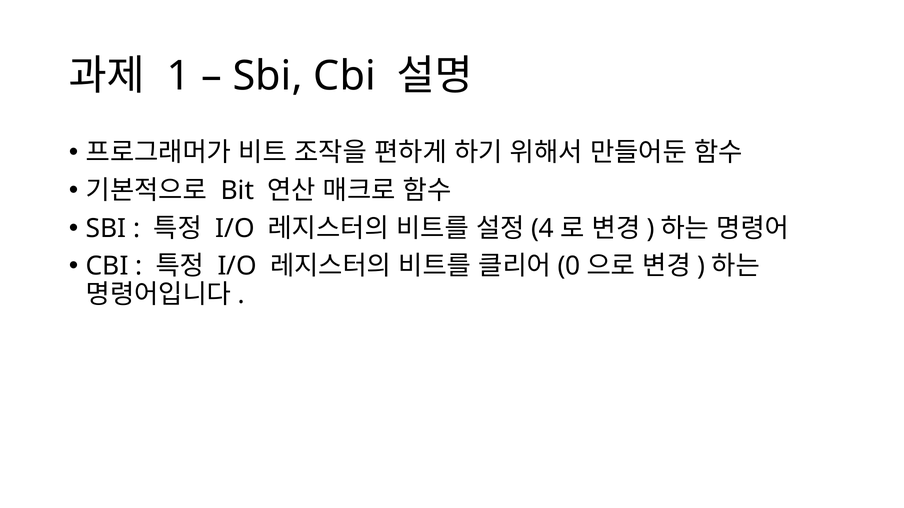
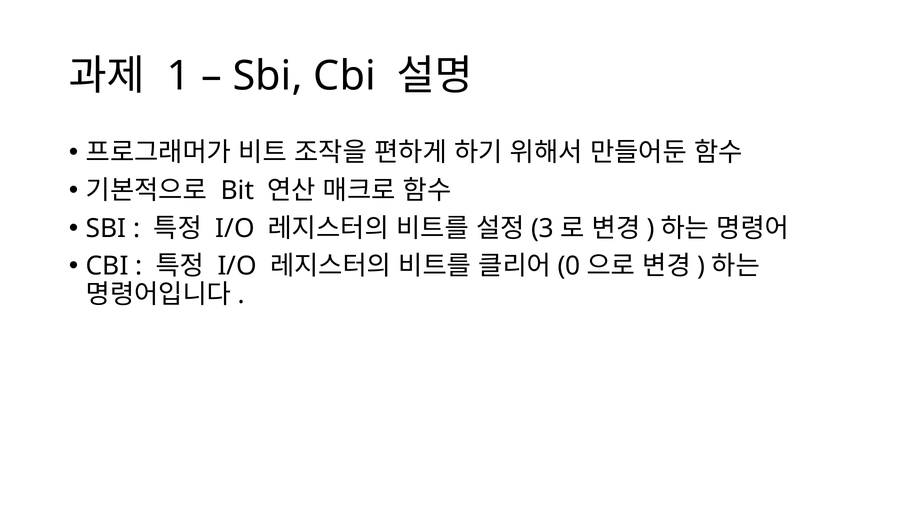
4: 4 -> 3 (543, 229)
